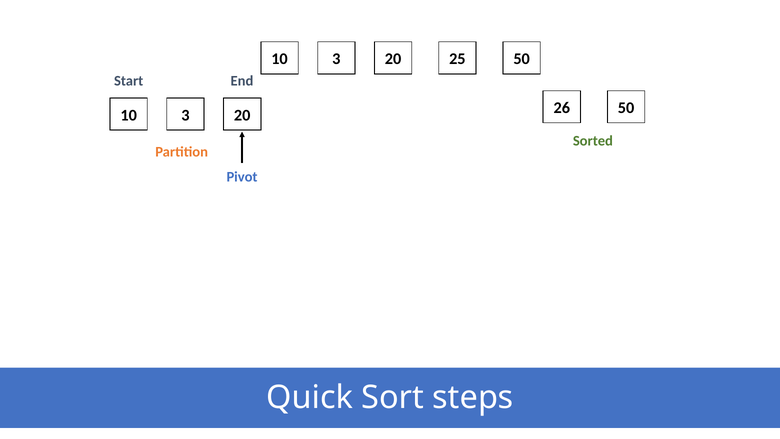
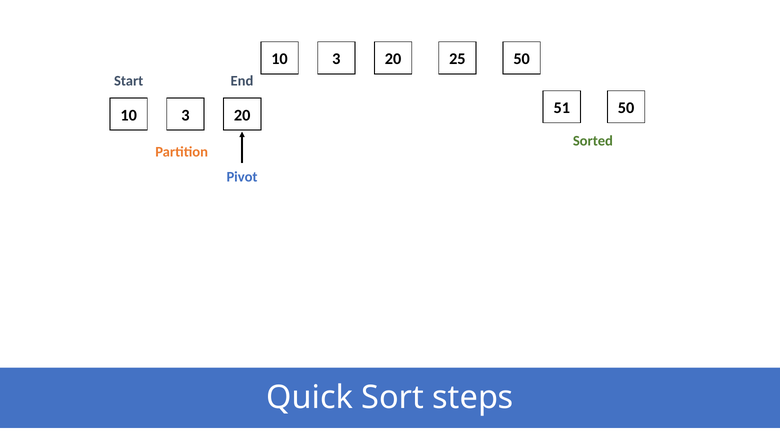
26: 26 -> 51 (562, 108)
